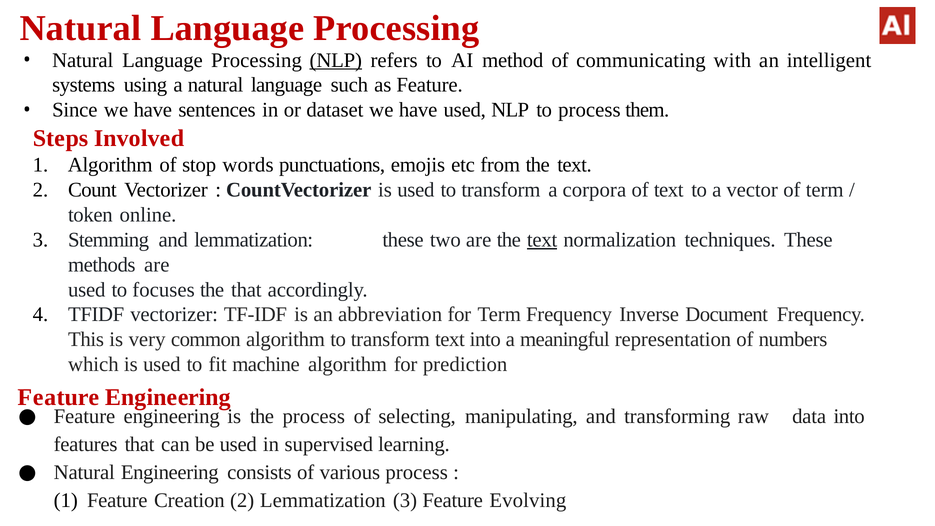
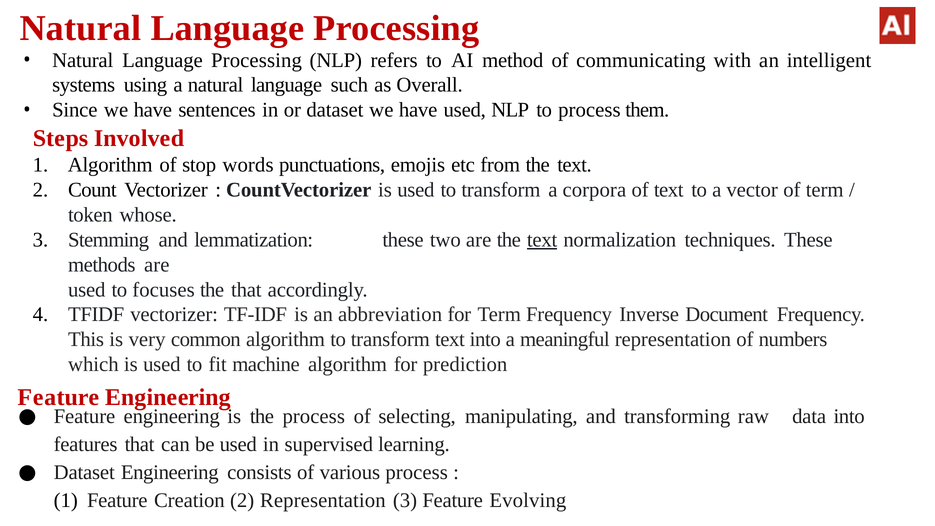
NLP underline: present -> none (336, 60)
as Feature: Feature -> Overall (430, 85)
online: online -> whose (148, 215)
Natural: Natural -> Dataset (84, 472)
2 Lemmatization: Lemmatization -> Representation (323, 501)
